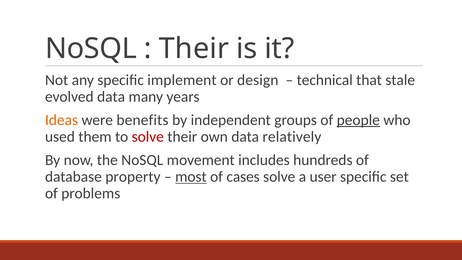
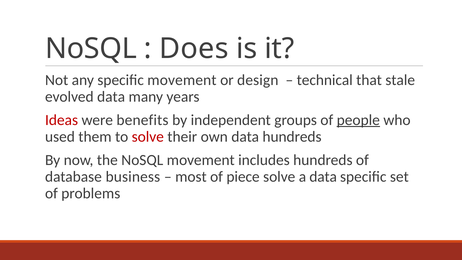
Their: Their -> Does (194, 49)
specific implement: implement -> movement (182, 80)
Ideas colour: orange -> red (62, 120)
data relatively: relatively -> hundreds (292, 137)
property: property -> business (133, 177)
most underline: present -> none (191, 177)
cases: cases -> piece (243, 177)
a user: user -> data (323, 177)
